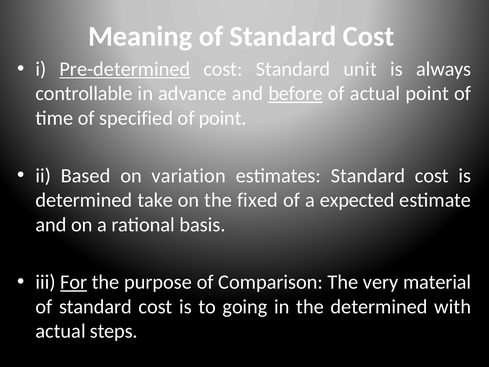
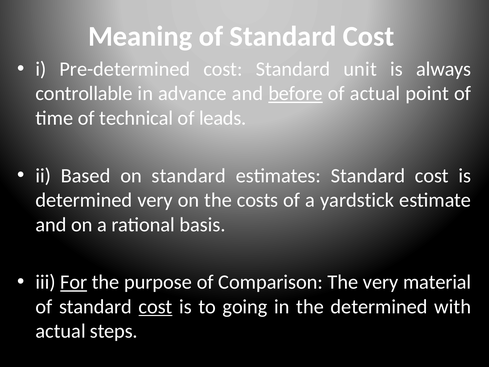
Pre-determined underline: present -> none (125, 69)
specified: specified -> technical (136, 118)
of point: point -> leads (223, 118)
on variation: variation -> standard (189, 176)
determined take: take -> very (155, 200)
fixed: fixed -> costs (258, 200)
expected: expected -> yardstick (357, 200)
cost underline: none -> present (155, 307)
